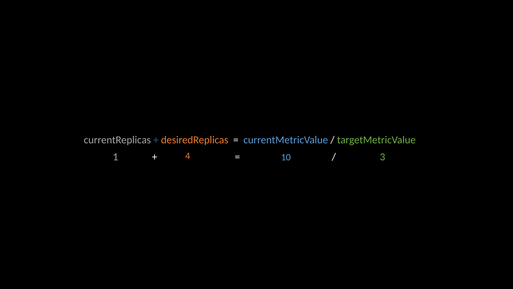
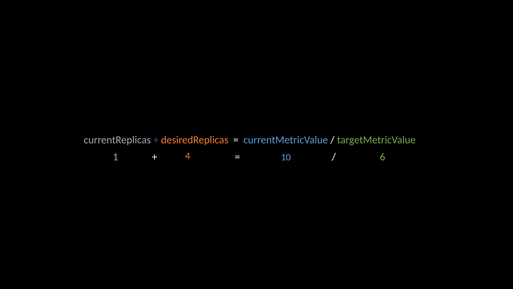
3: 3 -> 6 (383, 157)
